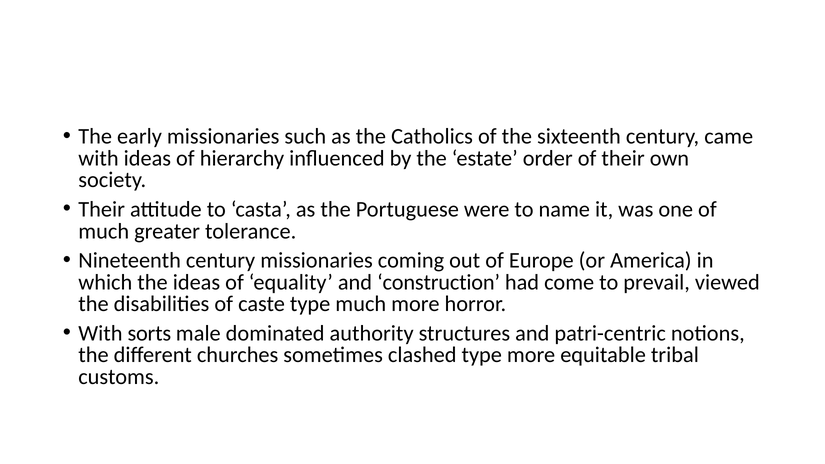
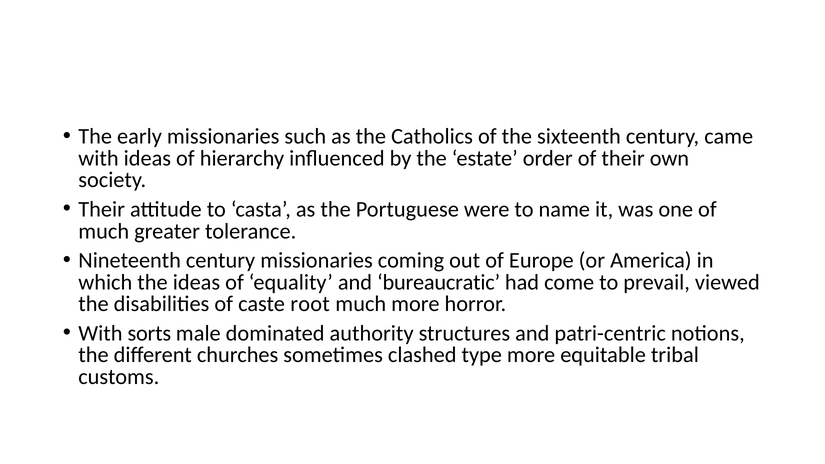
construction: construction -> bureaucratic (439, 282)
caste type: type -> root (310, 304)
